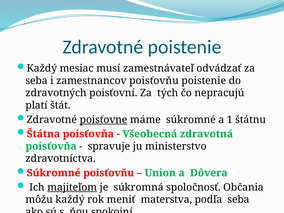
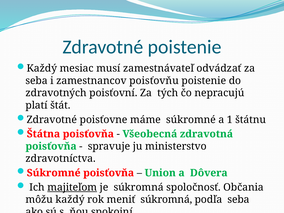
poisťovne underline: present -> none (104, 120)
Súkromné poisťovňu: poisťovňu -> poisťovňa (109, 173)
meniť materstva: materstva -> súkromná (166, 200)
